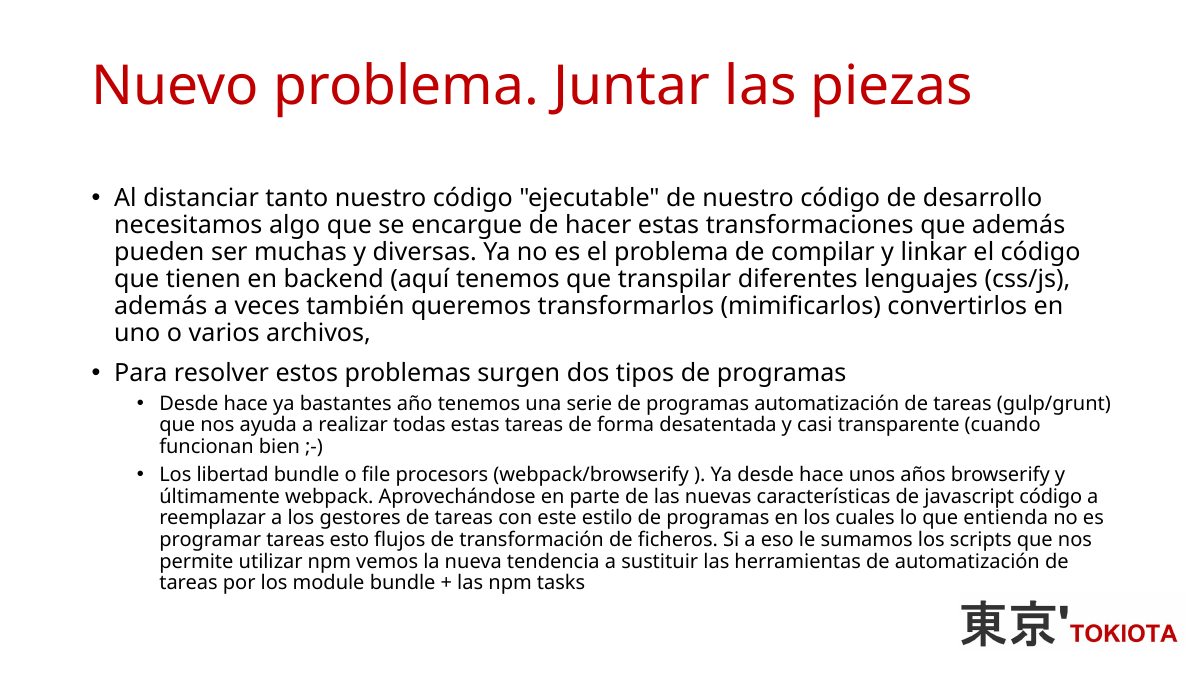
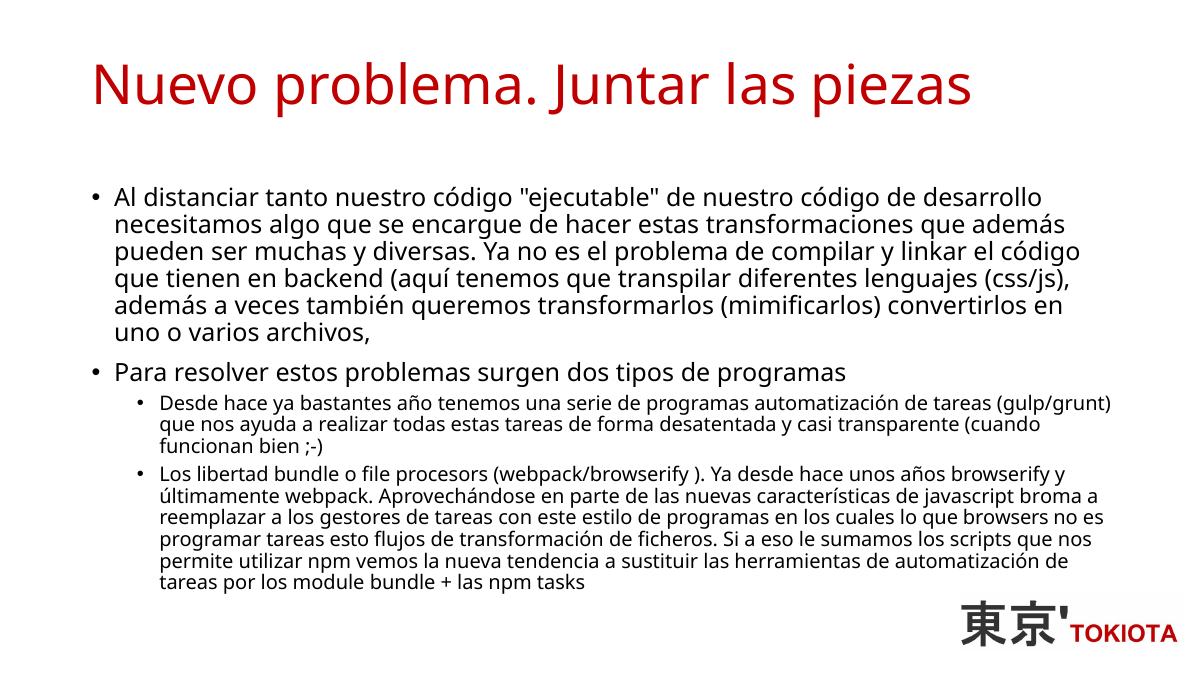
javascript código: código -> broma (1051, 497)
entienda: entienda -> browsers (1006, 518)
